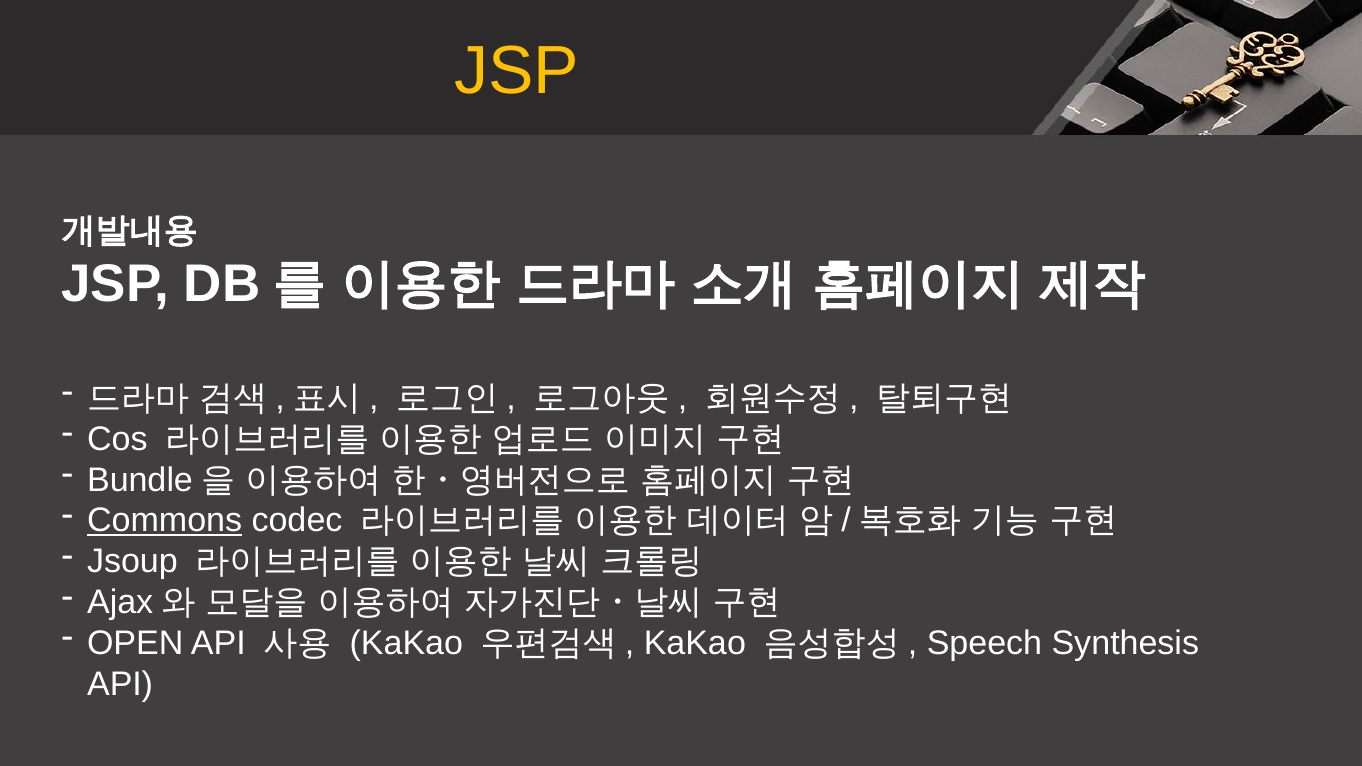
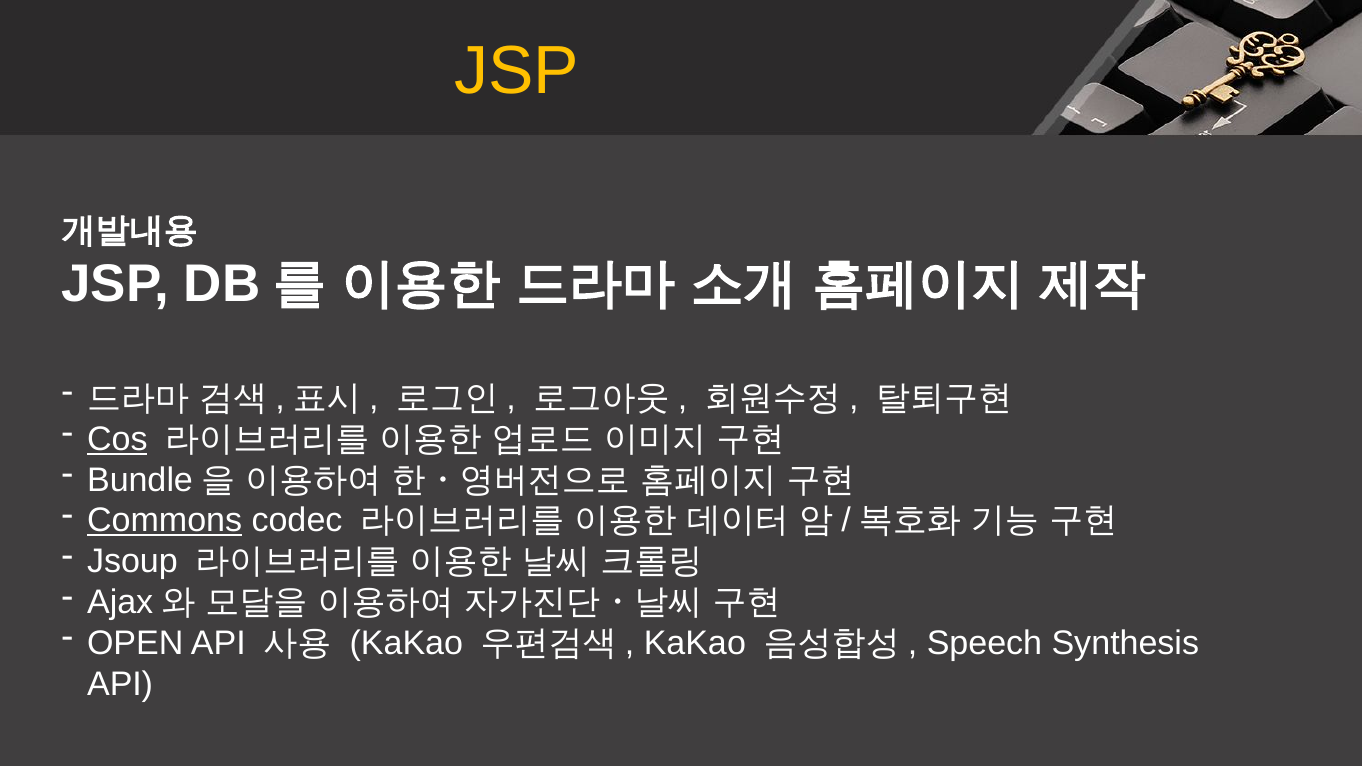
Cos underline: none -> present (117, 439)
